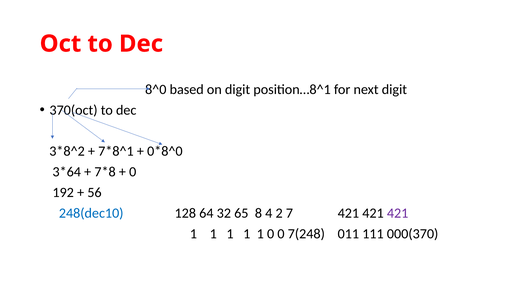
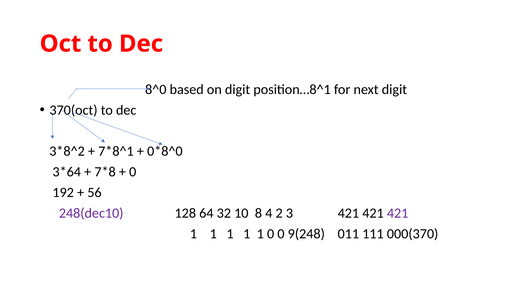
248(dec10 colour: blue -> purple (91, 213)
65: 65 -> 10 (241, 213)
7: 7 -> 3 (289, 213)
7(248: 7(248 -> 9(248 (306, 234)
